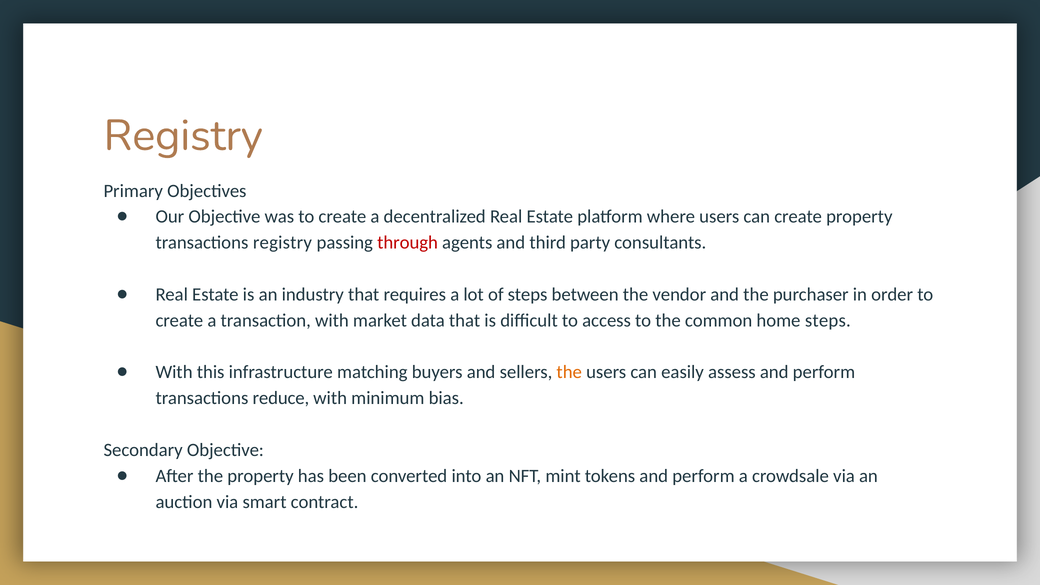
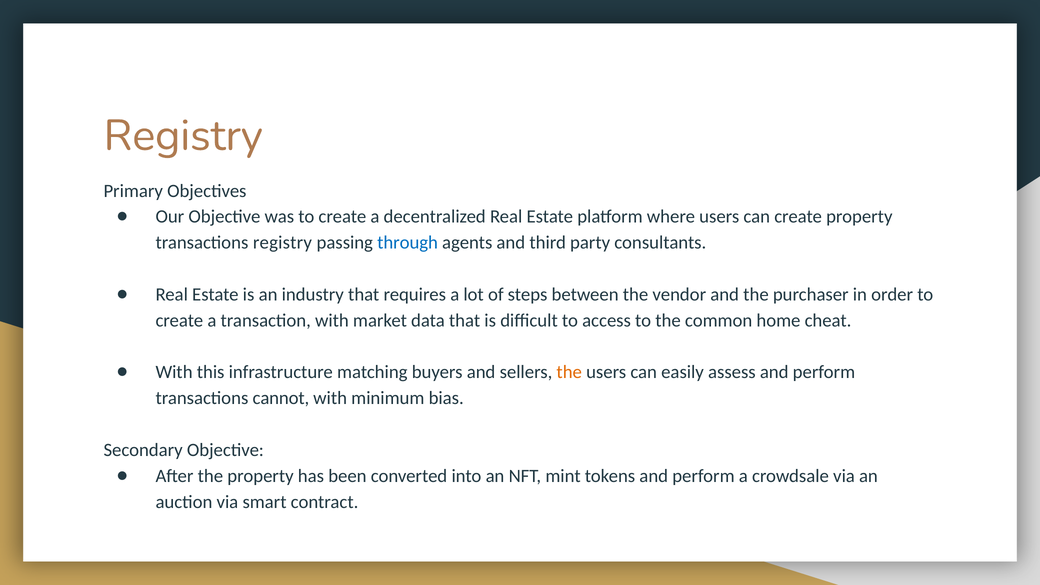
through colour: red -> blue (408, 243)
home steps: steps -> cheat (828, 320)
reduce: reduce -> cannot (281, 398)
